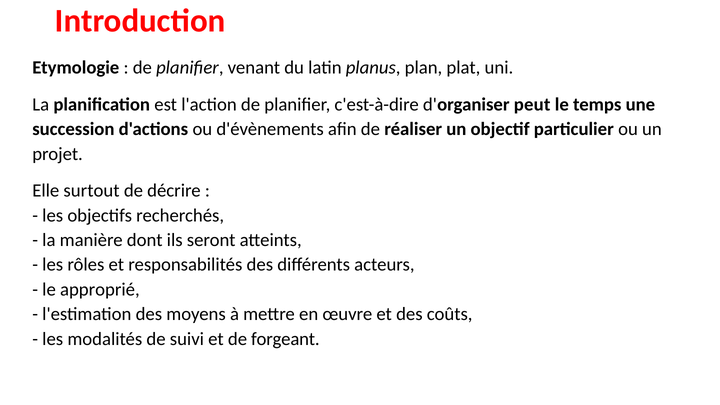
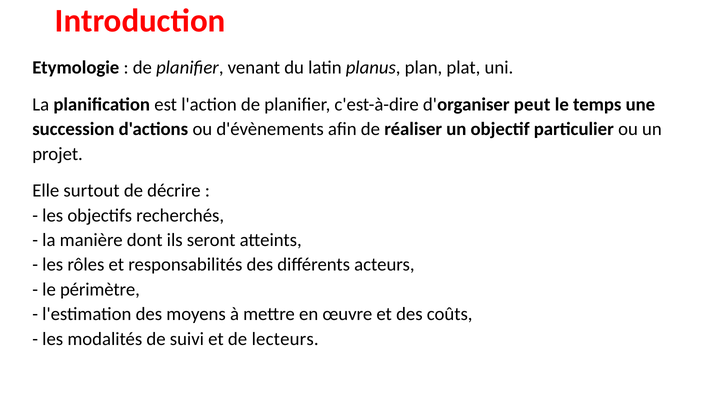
approprié: approprié -> périmètre (100, 290)
forgeant: forgeant -> lecteurs (285, 339)
